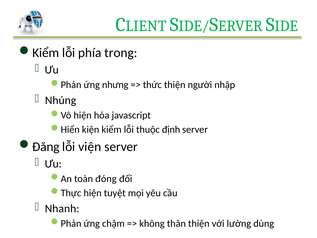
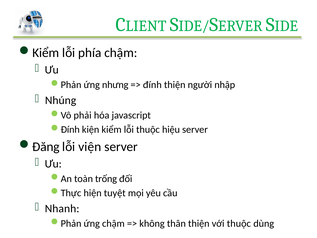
phía trong: trong -> chậm (121, 53)
thức: thức -> đính (152, 85)
Vô hiện: hiện -> phải (83, 115)
Hiển: Hiển -> Đính (70, 130)
định: định -> hiệu (171, 130)
đóng: đóng -> trống (106, 179)
với lường: lường -> thuộc (239, 223)
